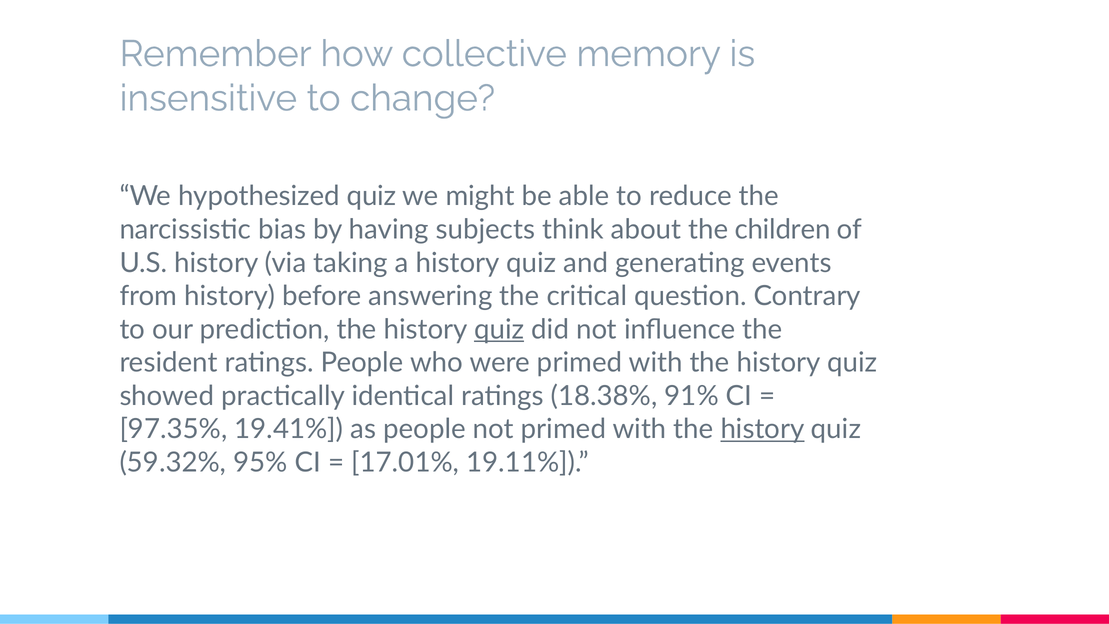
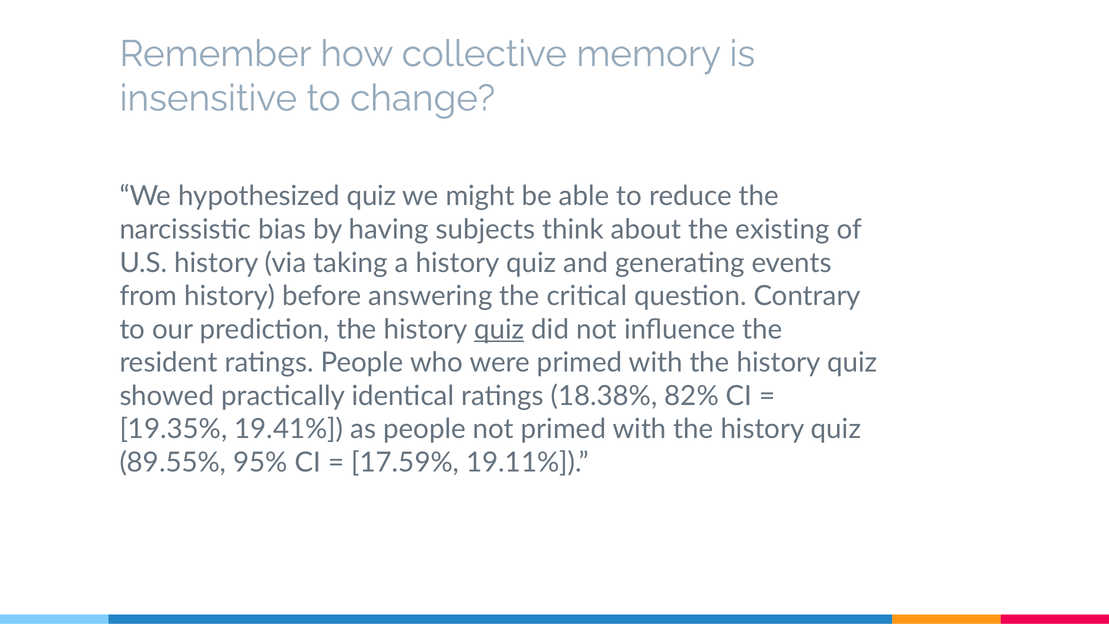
children: children -> existing (783, 230)
91%: 91% -> 82% (692, 396)
97.35%: 97.35% -> 19.35% (173, 429)
history underline: present -> none (763, 429)
59.32%: 59.32% -> 89.55% (173, 462)
17.01%: 17.01% -> 17.59% (405, 462)
